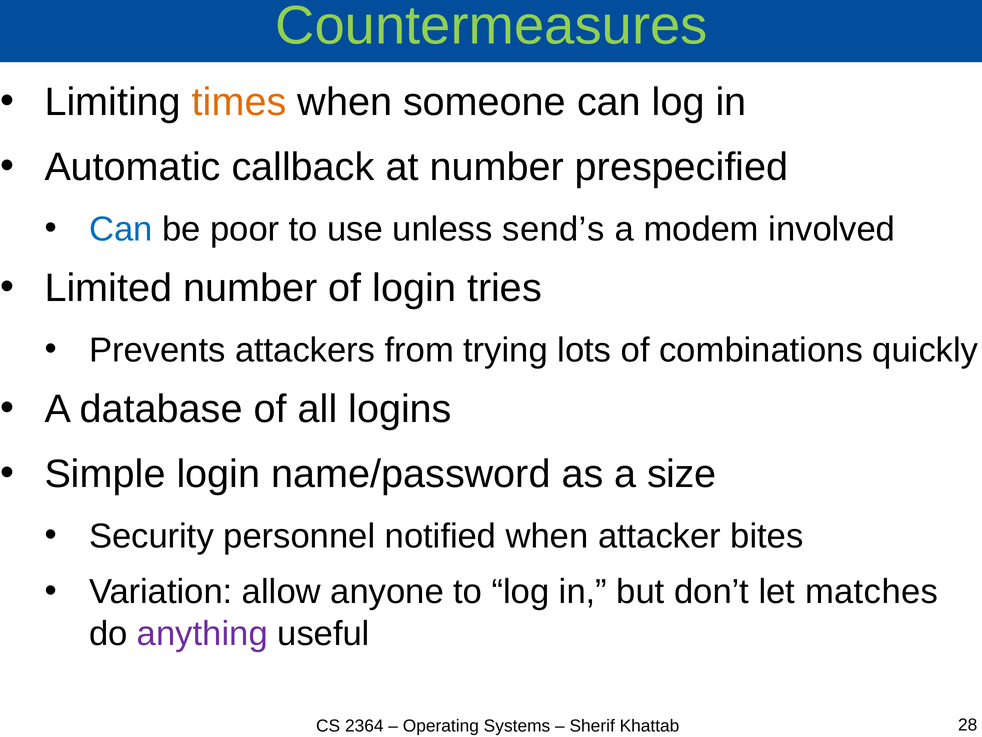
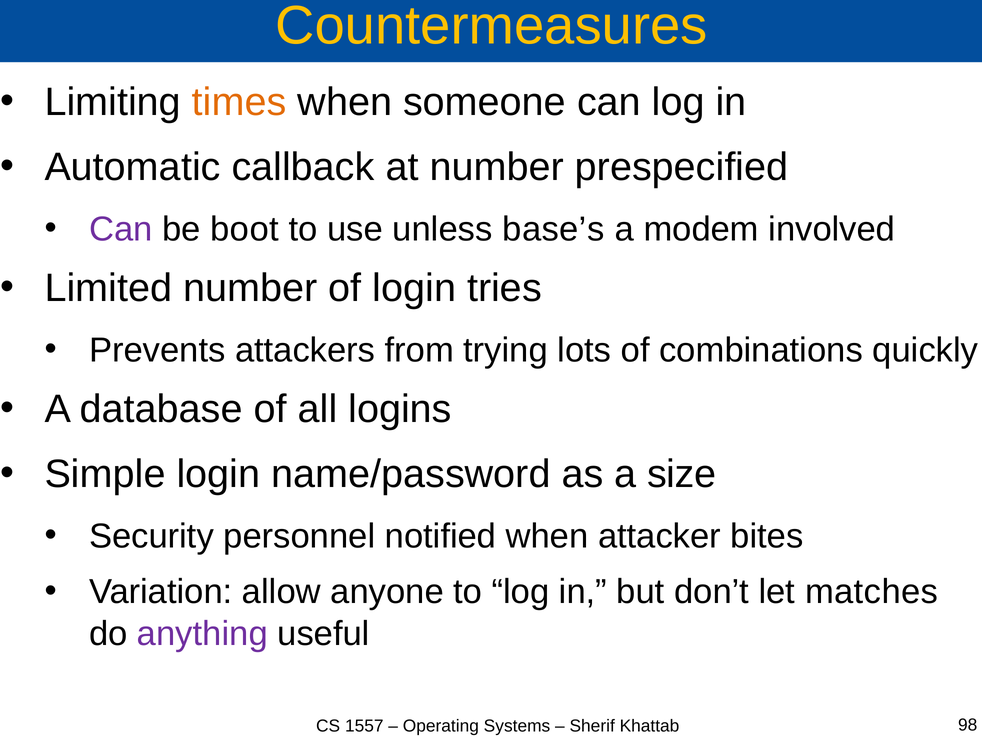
Countermeasures colour: light green -> yellow (491, 26)
Can colour: blue -> purple (121, 229)
poor: poor -> boot (245, 229)
send’s: send’s -> base’s (553, 229)
2364: 2364 -> 1557 (364, 725)
28: 28 -> 98 (968, 725)
